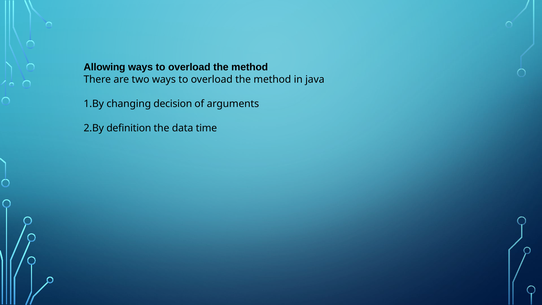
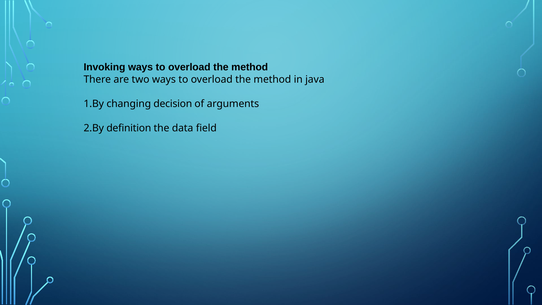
Allowing: Allowing -> Invoking (104, 67)
time: time -> field (206, 128)
